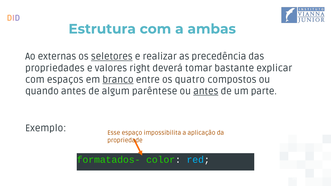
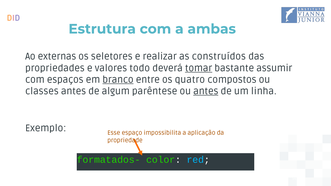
seletores underline: present -> none (112, 57)
precedência: precedência -> construídos (219, 57)
right: right -> todo (140, 68)
tomar underline: none -> present (199, 68)
explicar: explicar -> assumir (274, 68)
quando: quando -> classes (42, 91)
parte: parte -> linha (264, 91)
